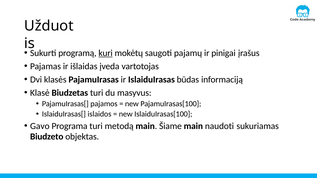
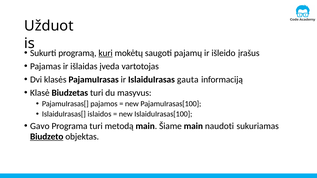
pinigai: pinigai -> išleido (223, 53)
būdas: būdas -> gauta (188, 80)
Biudzeto underline: none -> present (47, 137)
